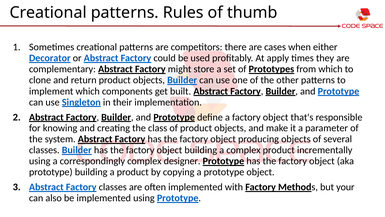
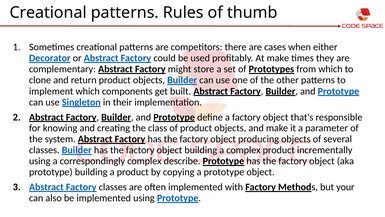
At apply: apply -> make (278, 58)
designer: designer -> describe (182, 161)
